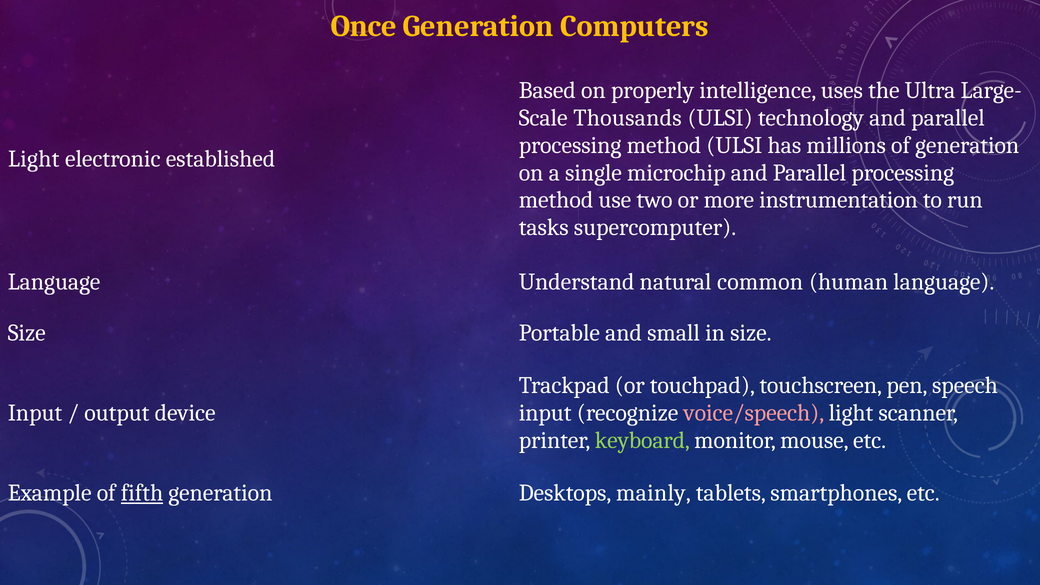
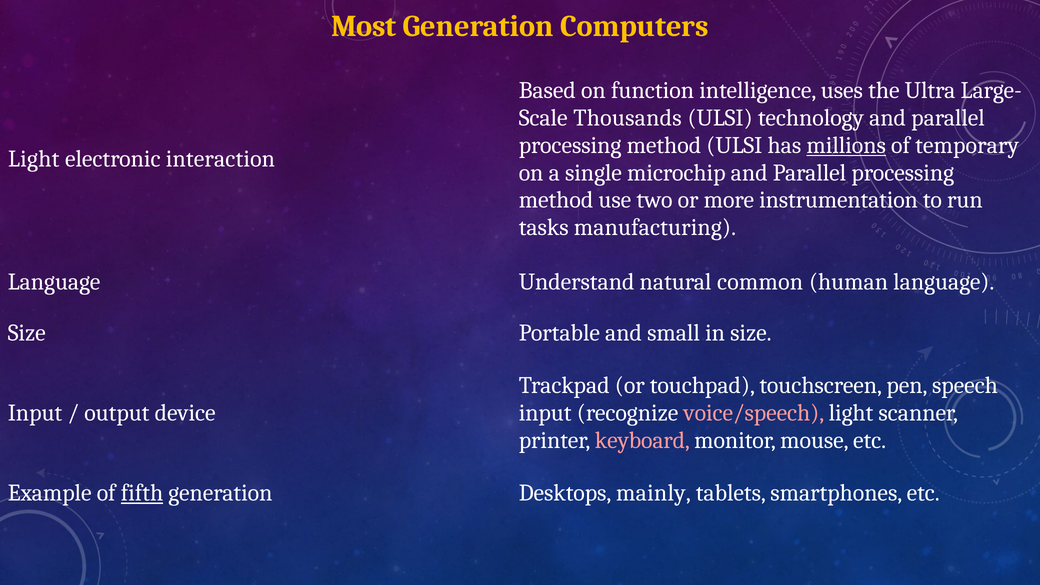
Once: Once -> Most (364, 26)
properly: properly -> function (653, 90)
millions underline: none -> present (846, 145)
of generation: generation -> temporary (967, 145)
established: established -> interaction (220, 159)
supercomputer: supercomputer -> manufacturing (655, 228)
keyboard colour: light green -> pink (642, 441)
